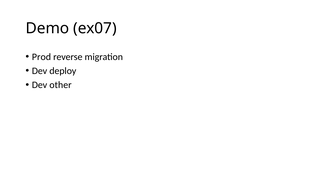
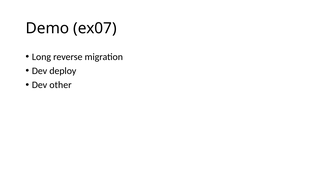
Prod: Prod -> Long (41, 57)
